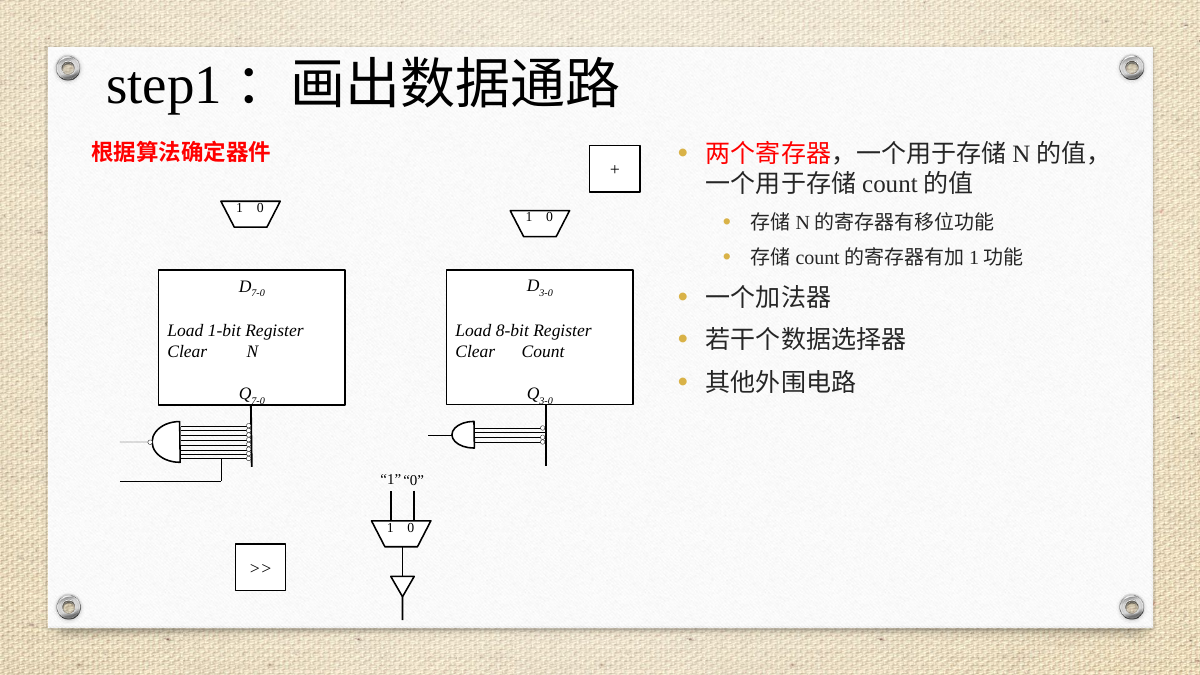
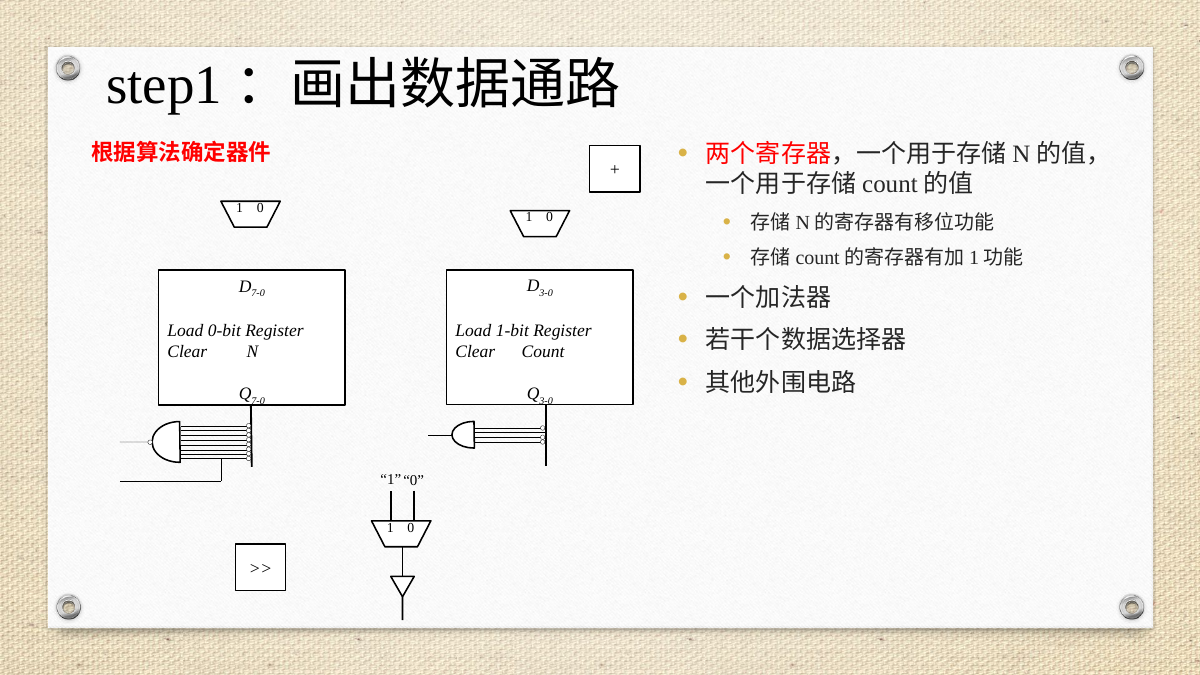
8-bit: 8-bit -> 1-bit (512, 331)
1-bit: 1-bit -> 0-bit (224, 331)
